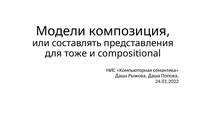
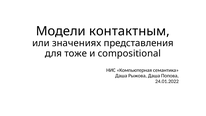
композиция: композиция -> контактным (129, 31)
составлять: составлять -> значениях (77, 43)
